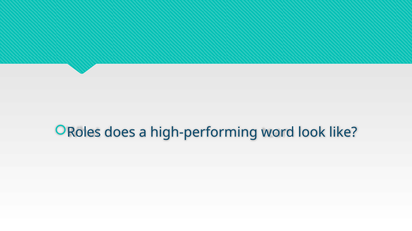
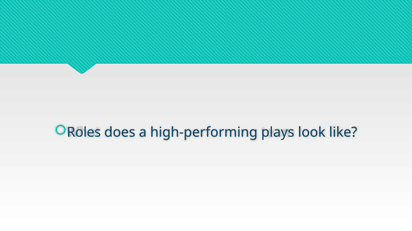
word: word -> plays (278, 133)
